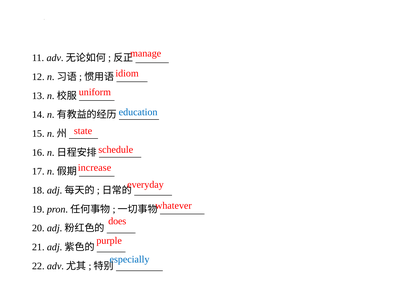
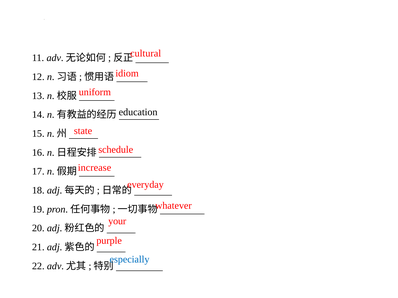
manage: manage -> cultural (146, 53)
education colour: blue -> black (138, 112)
does: does -> your (117, 221)
